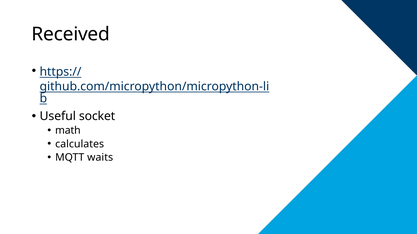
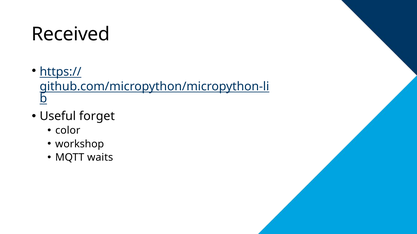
socket: socket -> forget (97, 116)
math: math -> color (68, 131)
calculates: calculates -> workshop (80, 144)
